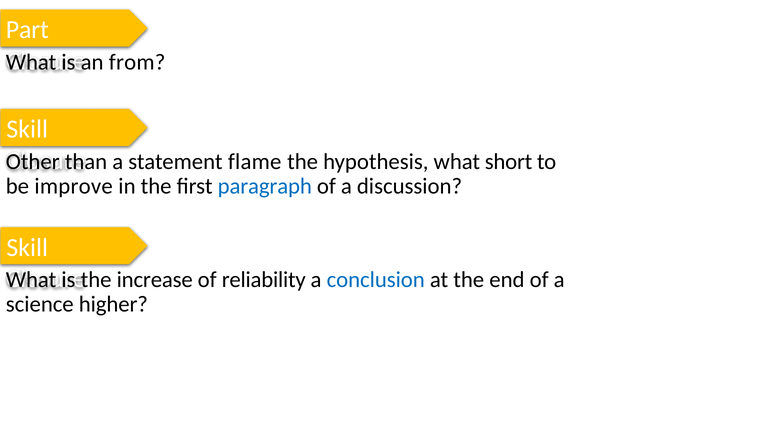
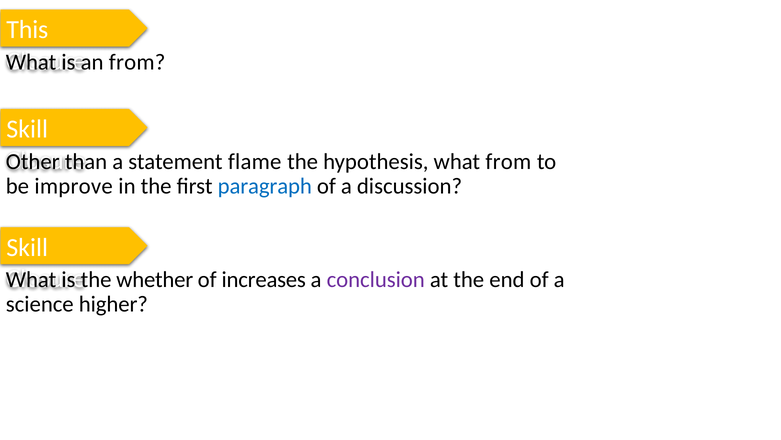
Part: Part -> This (27, 30)
what short: short -> from (508, 161)
increase: increase -> whether (155, 279)
reliability: reliability -> increases (264, 279)
conclusion colour: blue -> purple (376, 279)
